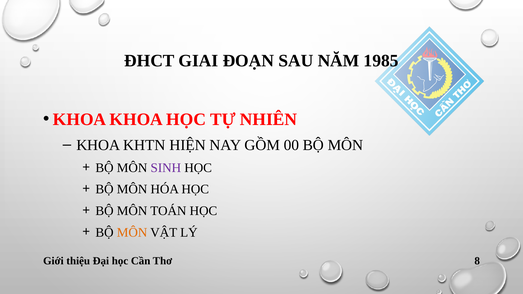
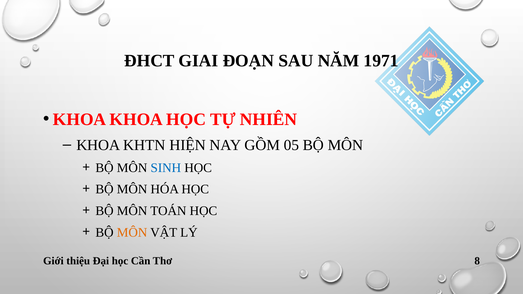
1985: 1985 -> 1971 (381, 61)
00: 00 -> 05 (291, 145)
SINH colour: purple -> blue (166, 168)
